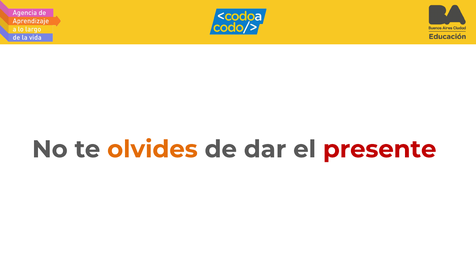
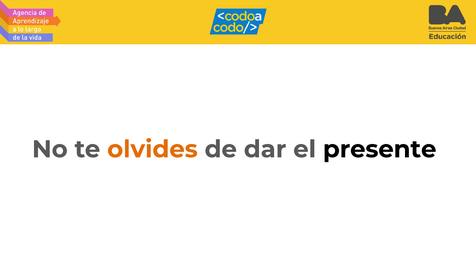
presente colour: red -> black (380, 149)
